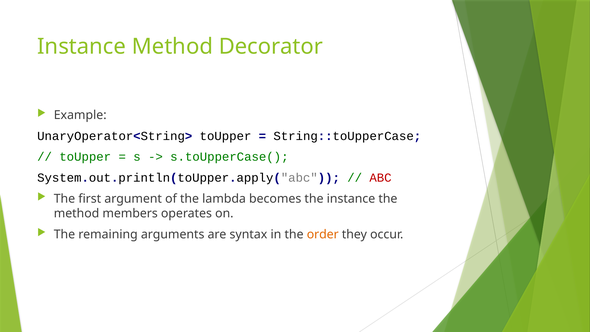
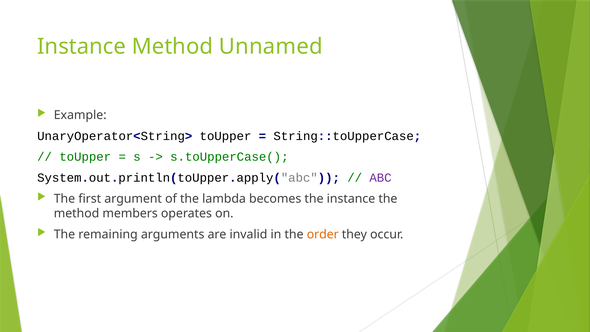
Decorator: Decorator -> Unnamed (271, 47)
ABC colour: red -> purple (381, 178)
syntax: syntax -> invalid (248, 234)
